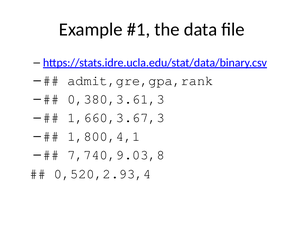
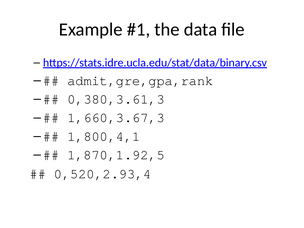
7,740,9.03,8: 7,740,9.03,8 -> 1,870,1.92,5 (116, 155)
